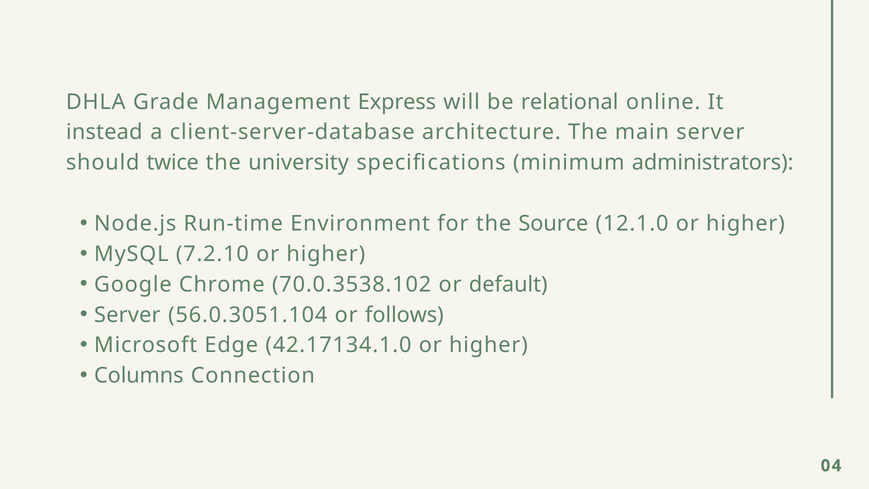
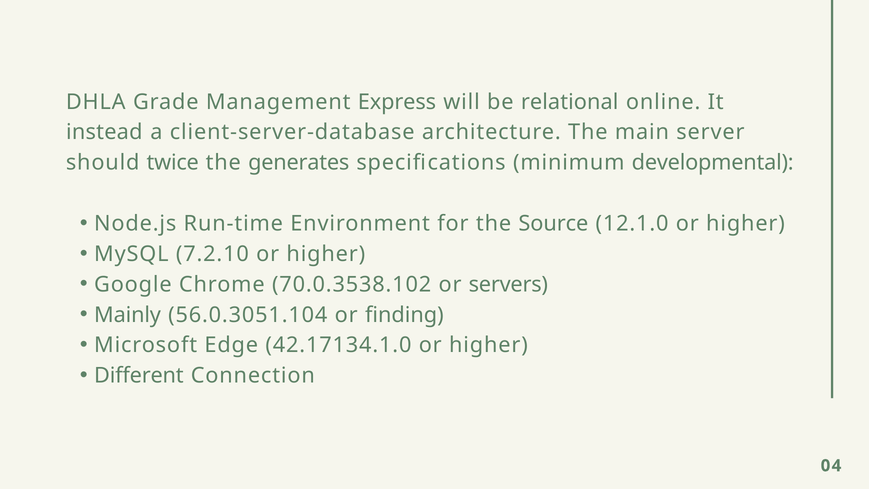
university: university -> generates (299, 163)
administrators: administrators -> developmental (713, 163)
default: default -> servers (508, 284)
Server: Server -> Mainly (128, 315)
follows: follows -> finding (404, 315)
Columns: Columns -> Different (139, 376)
